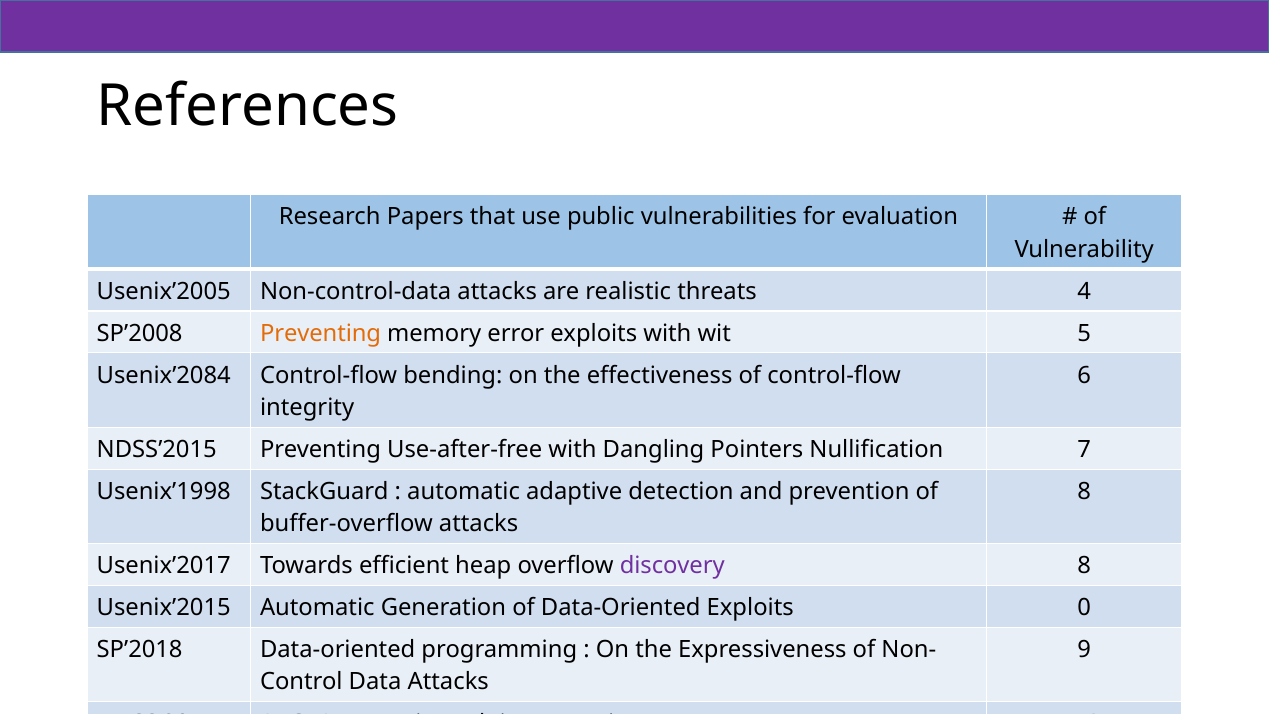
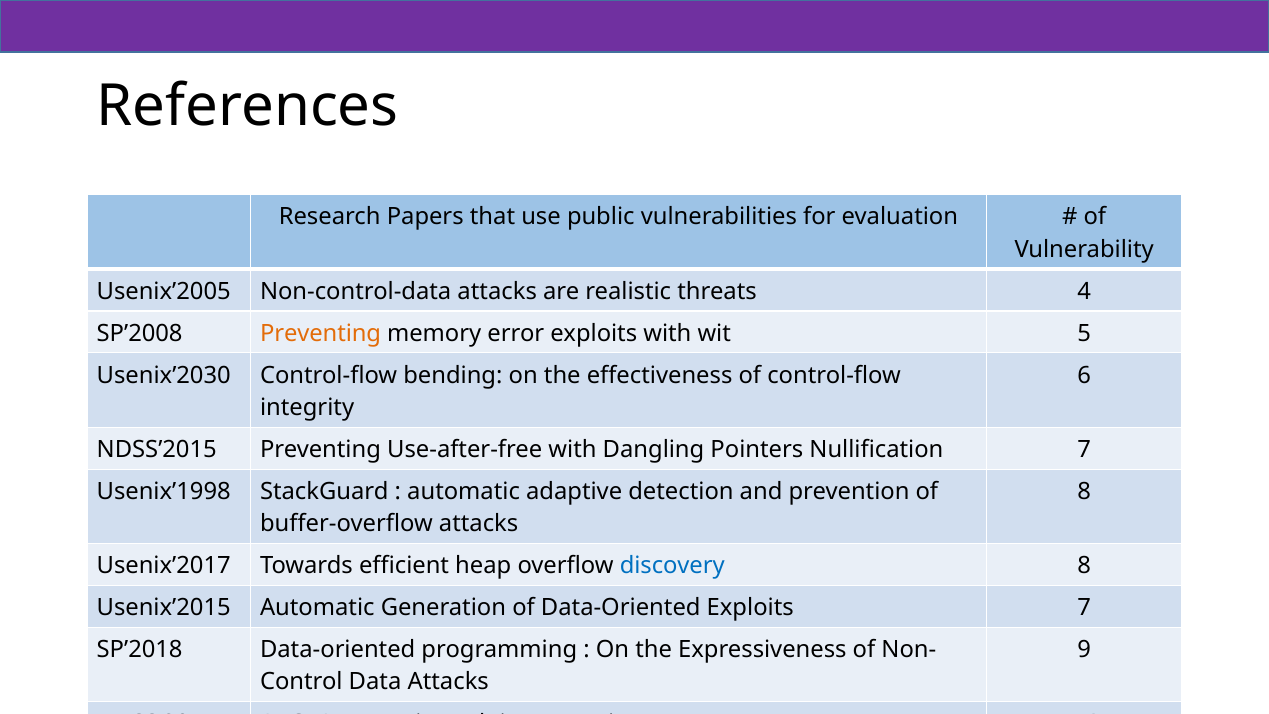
Usenix’2084: Usenix’2084 -> Usenix’2030 (164, 375)
discovery colour: purple -> blue (672, 566)
Exploits 0: 0 -> 7 (1084, 608)
